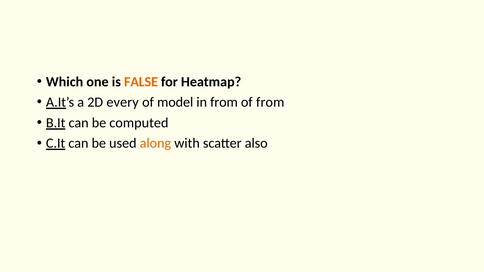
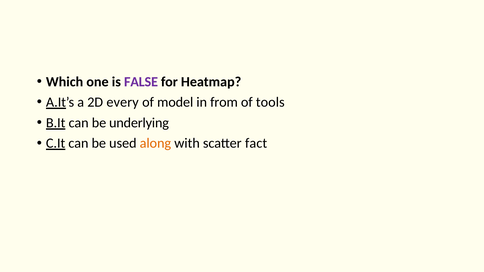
FALSE colour: orange -> purple (141, 82)
of from: from -> tools (270, 102)
computed: computed -> underlying (139, 123)
also: also -> fact (256, 143)
